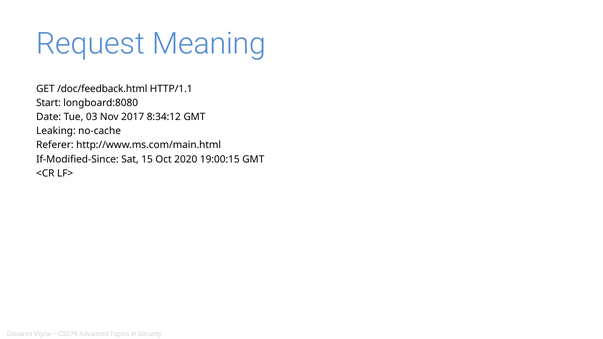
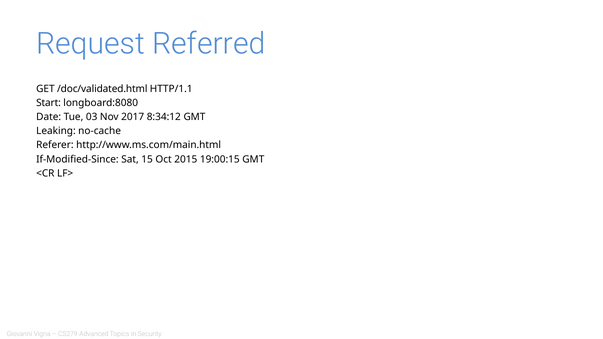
Meaning: Meaning -> Referred (209, 44)
/doc/feedback.html: /doc/feedback.html -> /doc/validated.html (102, 89)
2020: 2020 -> 2015 (186, 159)
